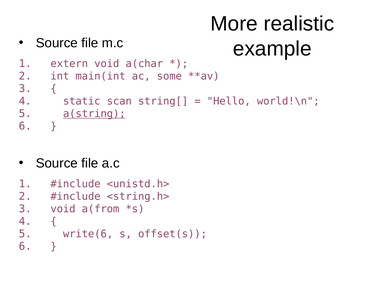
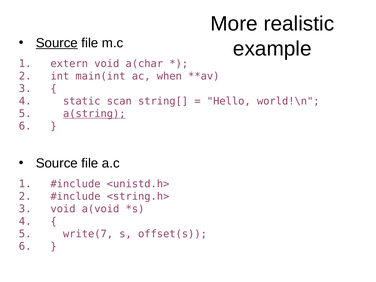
Source underline: none -> present (57, 43)
some: some -> when (169, 76)
a(from: a(from -> a(void (101, 209)
write(6: write(6 -> write(7 (88, 234)
